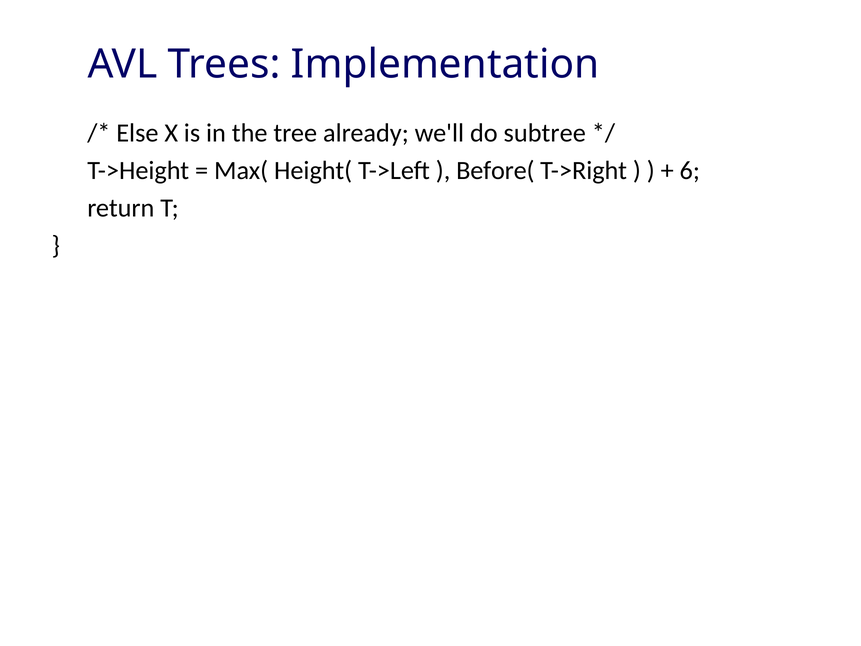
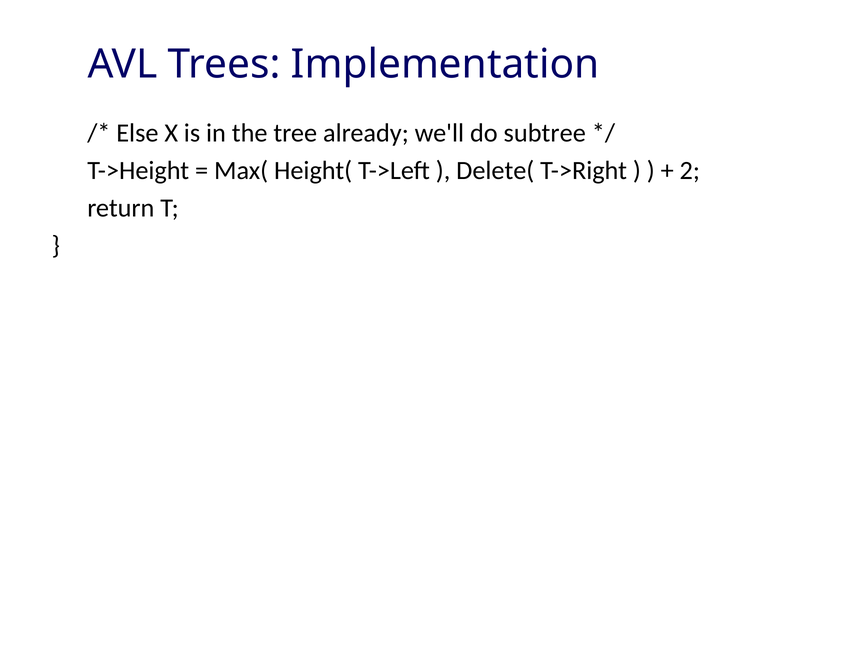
Before(: Before( -> Delete( (495, 171)
6: 6 -> 2 (690, 171)
